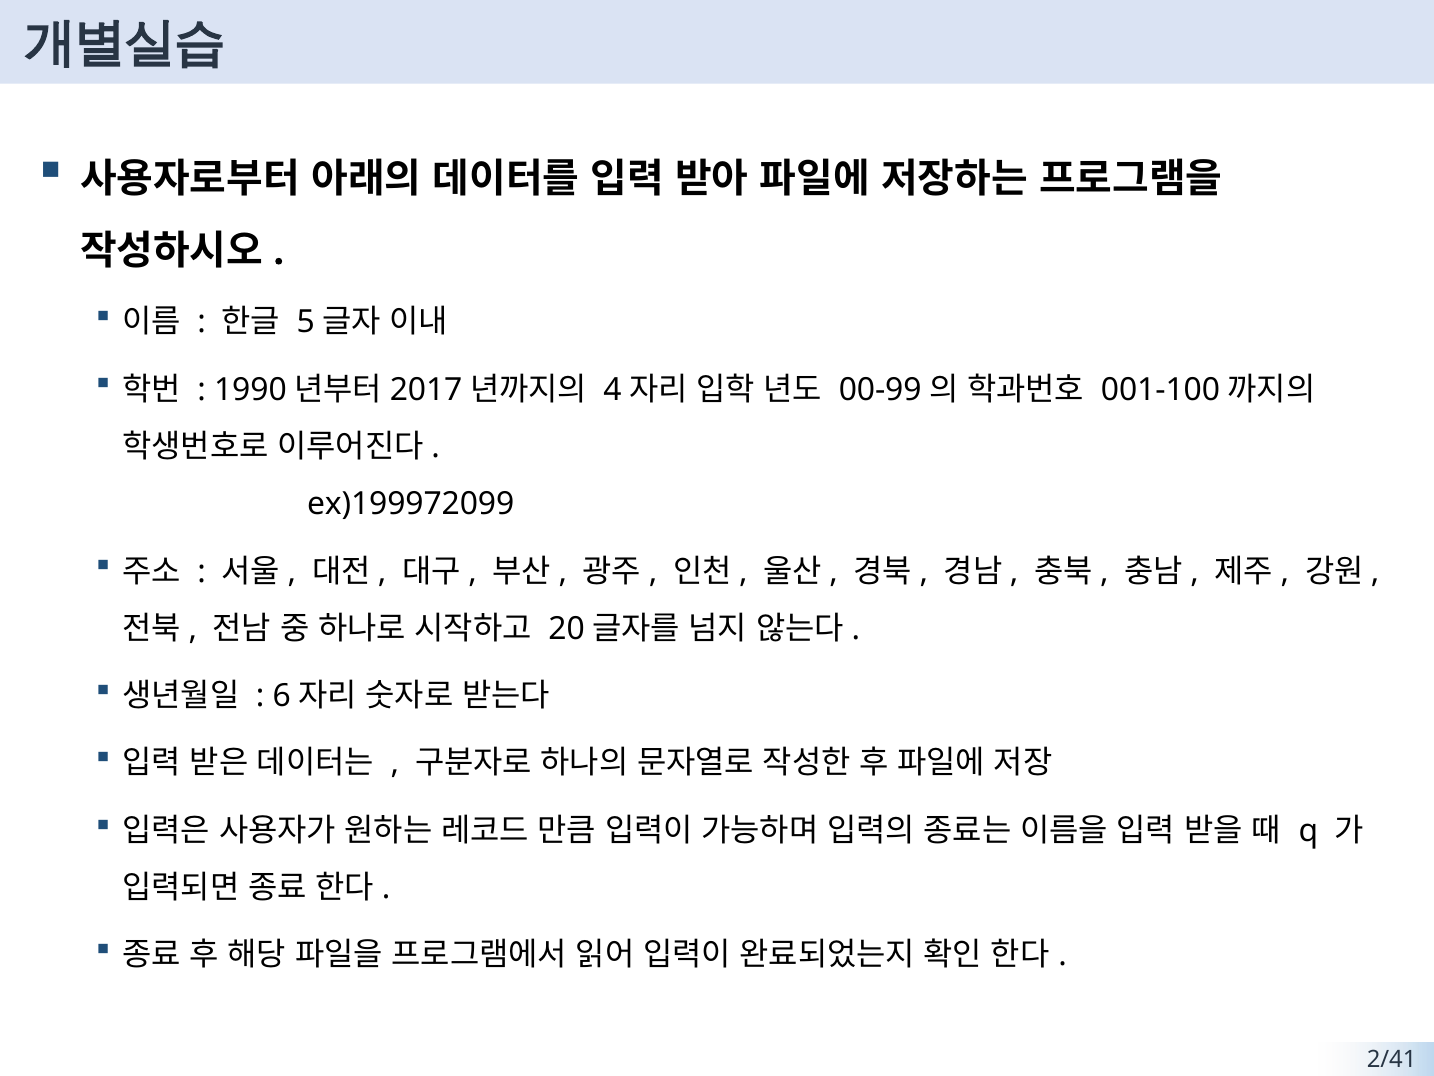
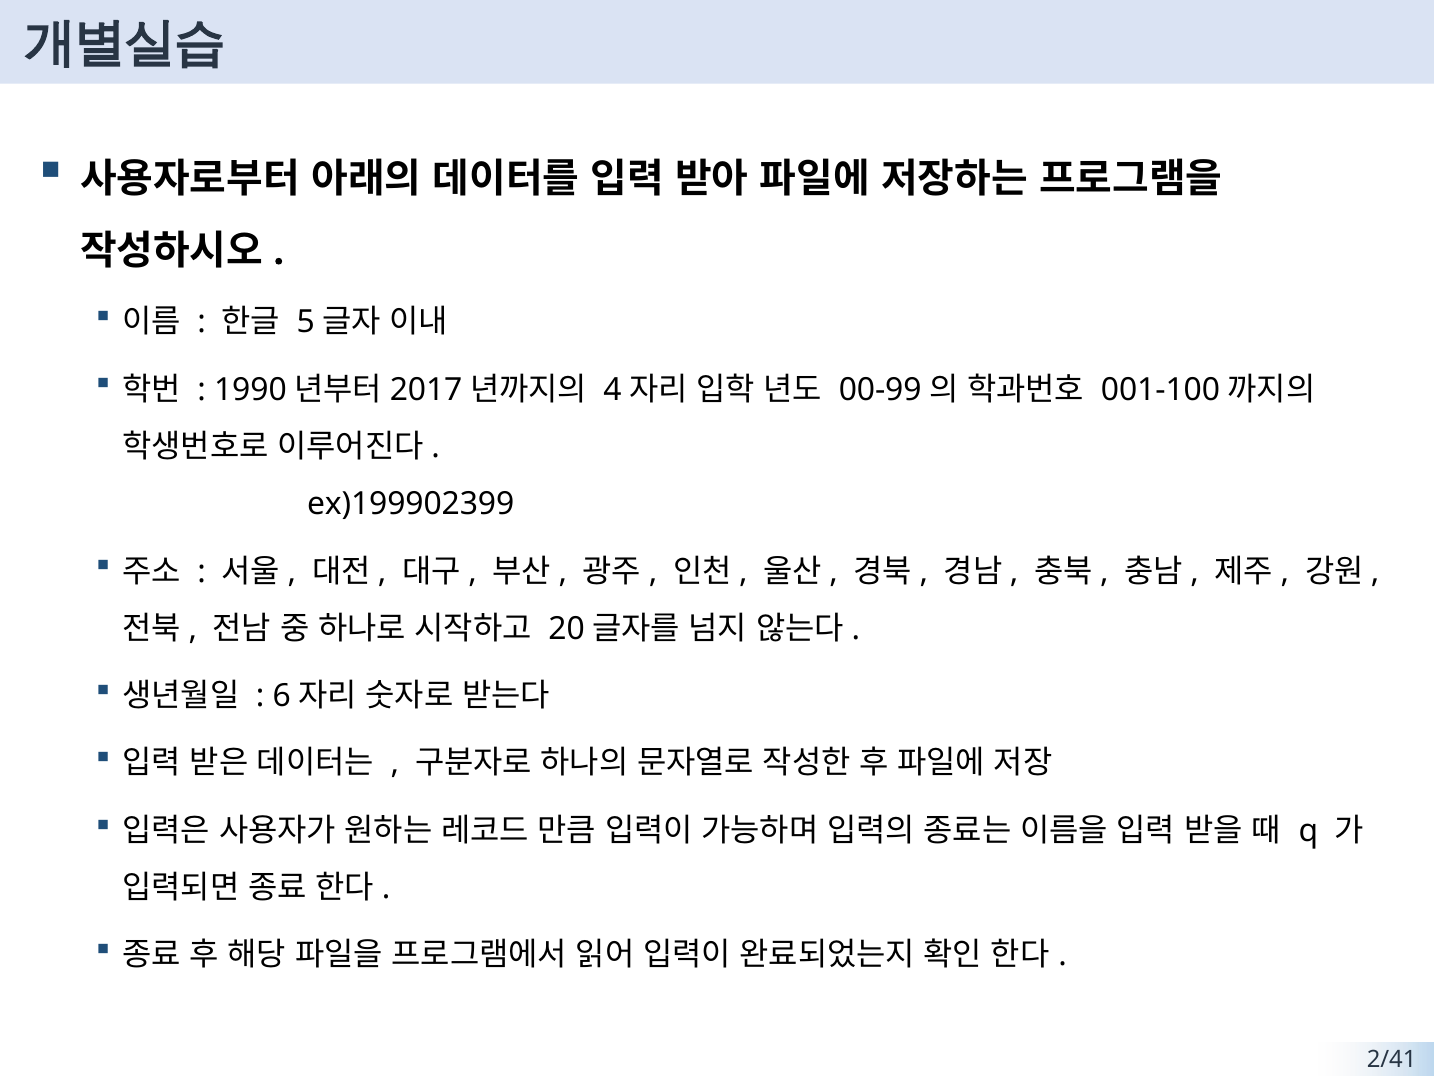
ex)199972099: ex)199972099 -> ex)199902399 (411, 504)
